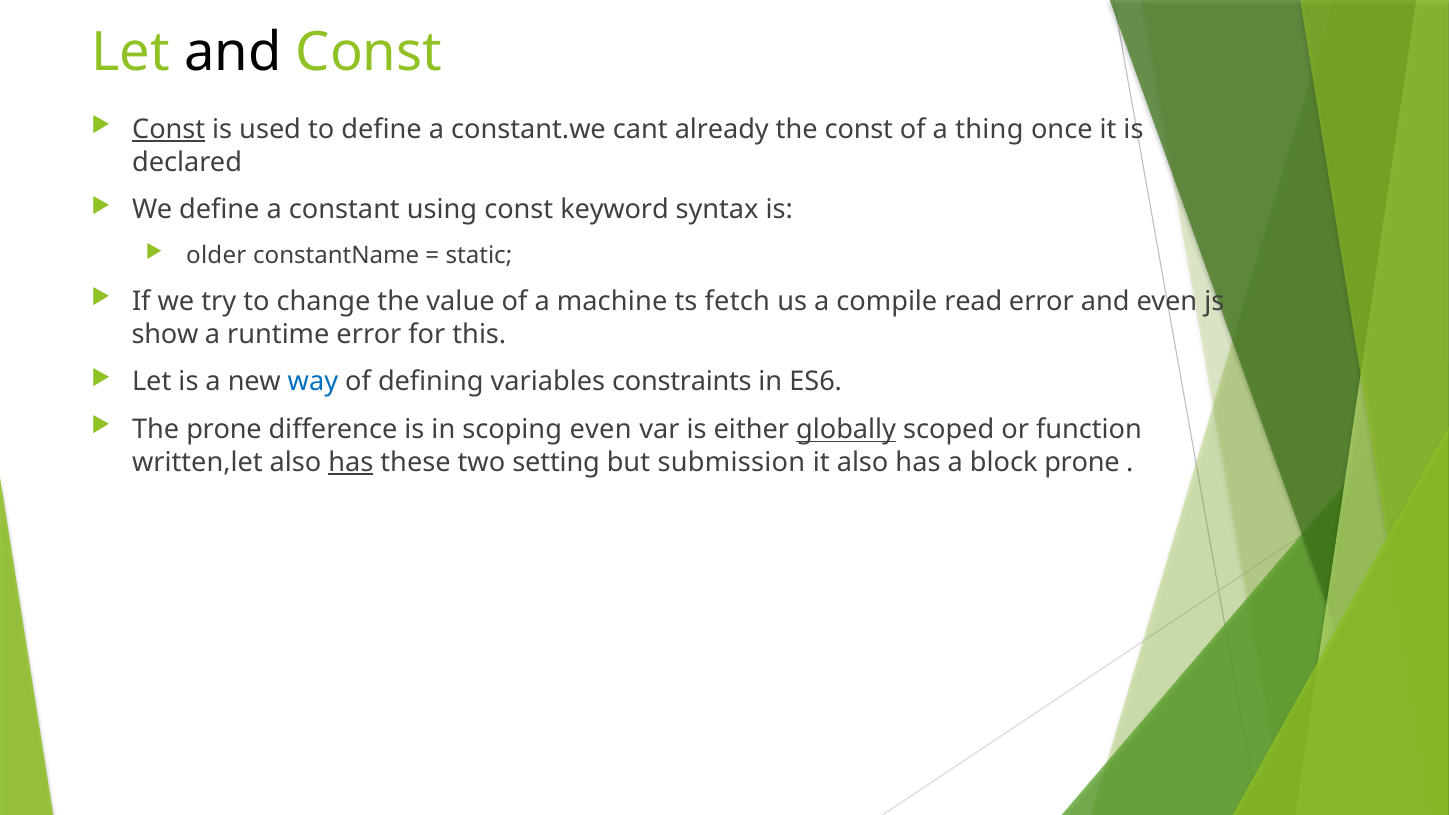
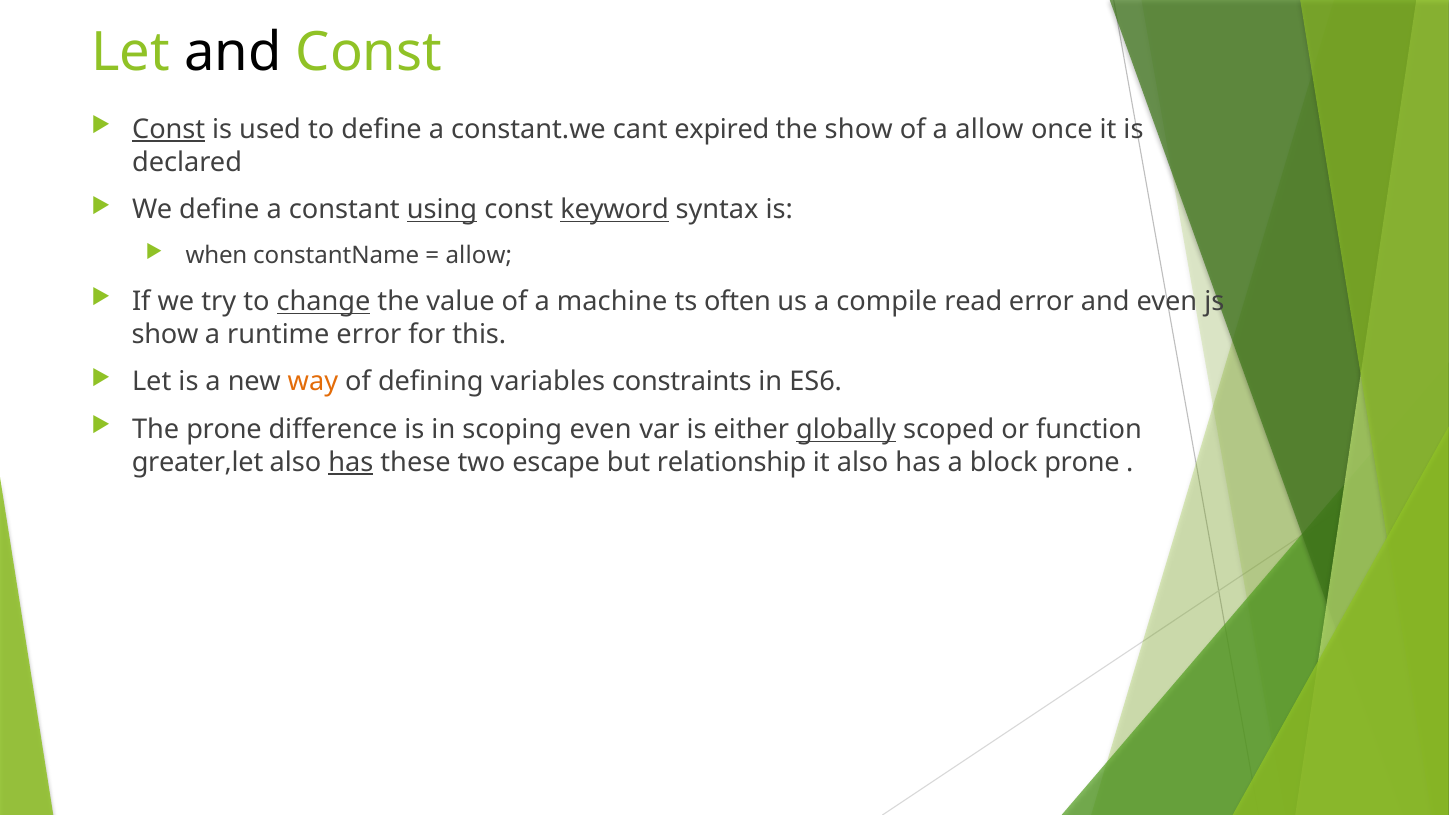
already: already -> expired (722, 130)
the const: const -> show (859, 130)
a thing: thing -> allow (989, 130)
using underline: none -> present (442, 210)
keyword underline: none -> present (614, 210)
older: older -> when (217, 256)
static: static -> allow (479, 256)
change underline: none -> present (324, 302)
fetch: fetch -> often (738, 302)
way colour: blue -> orange (313, 382)
written,let: written,let -> greater,let (198, 462)
setting: setting -> escape (556, 462)
submission: submission -> relationship (732, 462)
